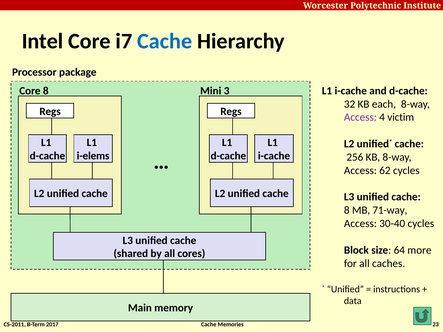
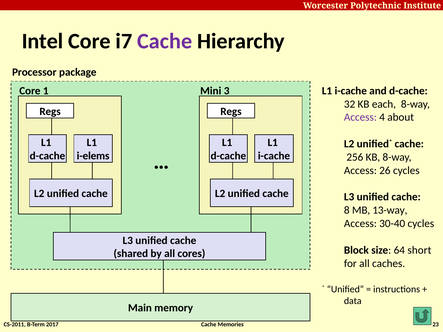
Cache colour: blue -> purple (165, 41)
Core 8: 8 -> 1 (46, 91)
victim: victim -> about (401, 117)
62: 62 -> 26 (385, 171)
71-way: 71-way -> 13-way (390, 210)
more: more -> short (419, 250)
